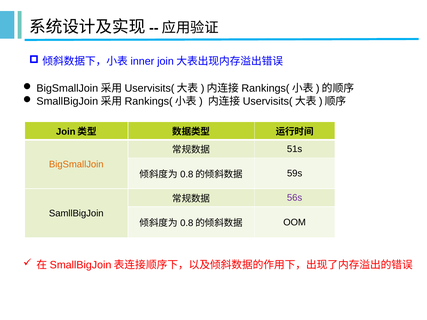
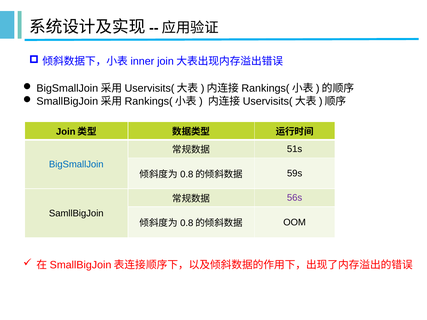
BigSmallJoin colour: orange -> blue (76, 165)
